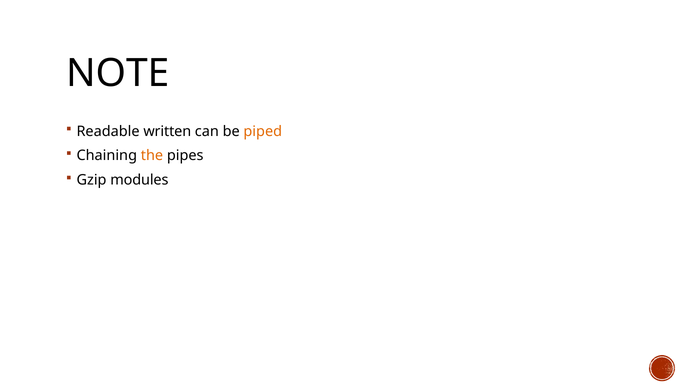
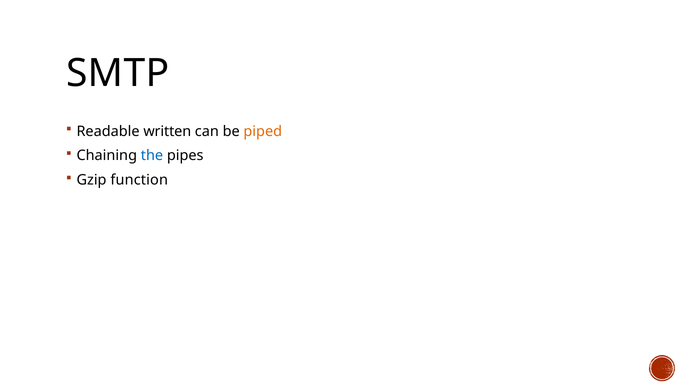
NOTE: NOTE -> SMTP (118, 73)
the colour: orange -> blue (152, 155)
modules: modules -> function (139, 180)
